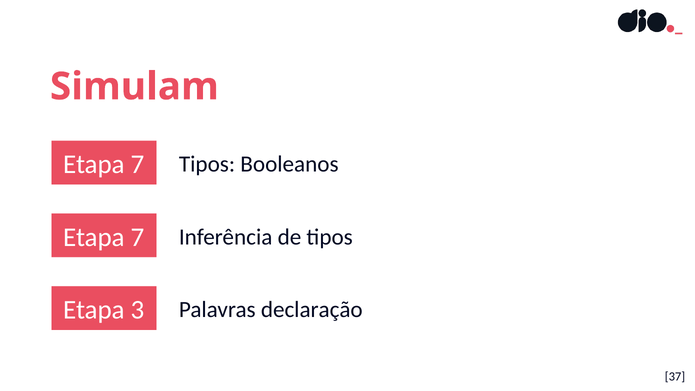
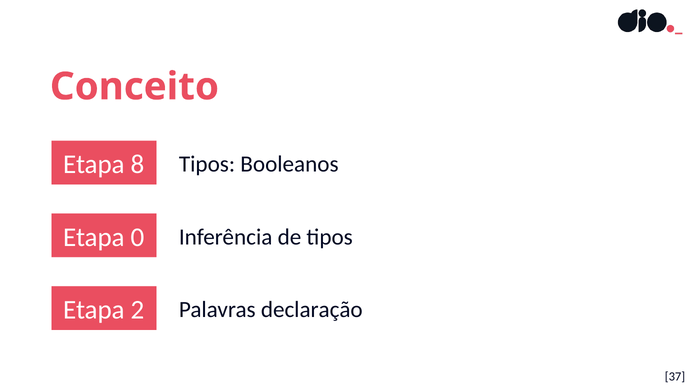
Simulam: Simulam -> Conceito (134, 87)
7: 7 -> 8 (138, 165)
7: 7 -> 0 (138, 237)
3: 3 -> 2 (138, 310)
